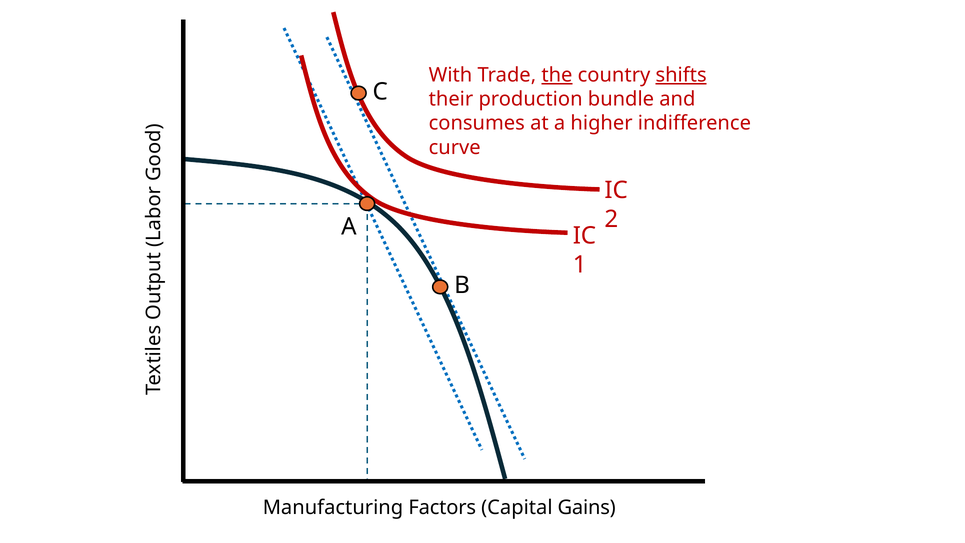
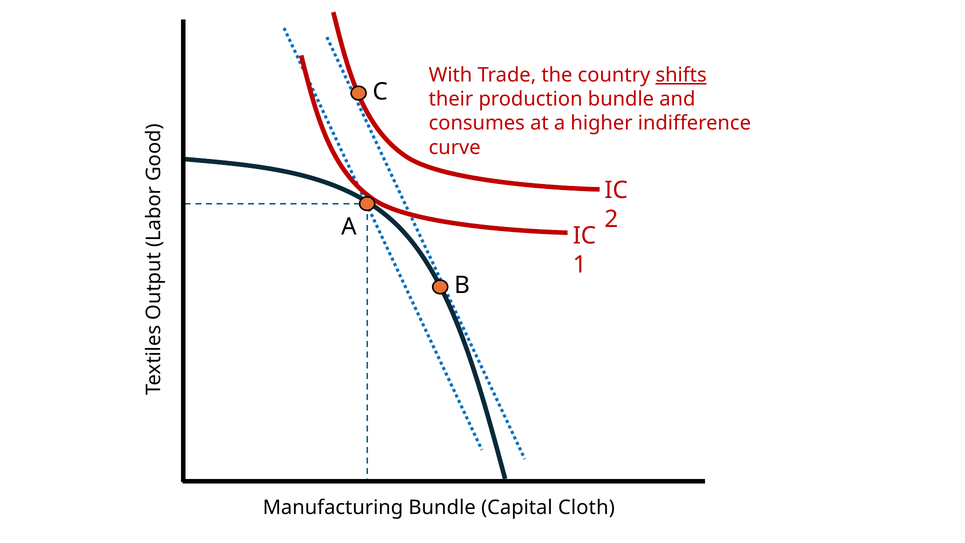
the underline: present -> none (557, 75)
Manufacturing Factors: Factors -> Bundle (442, 507)
Gains: Gains -> Cloth (586, 507)
